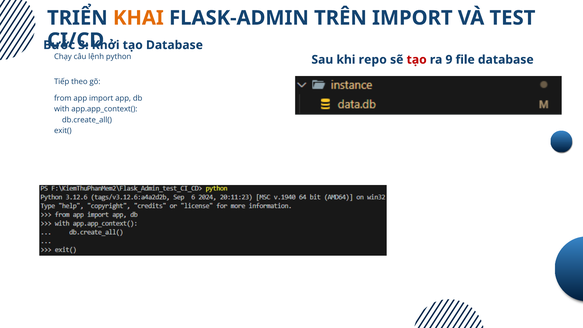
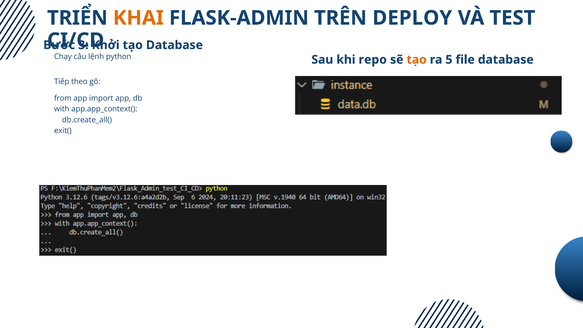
TRÊN IMPORT: IMPORT -> DEPLOY (412, 18)
tạo colour: red -> orange (417, 60)
9: 9 -> 5 (449, 60)
